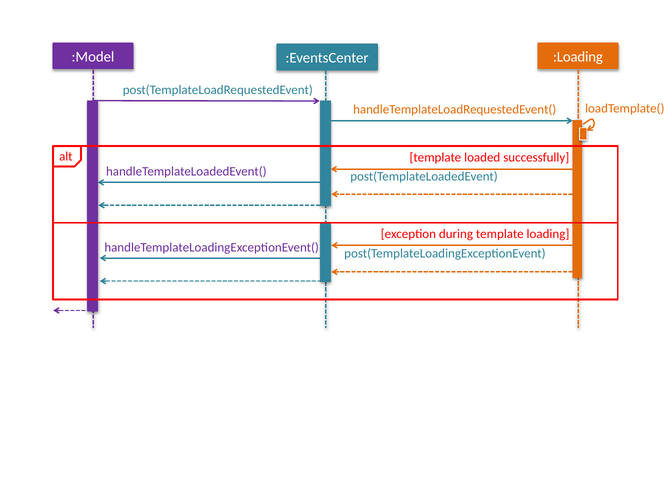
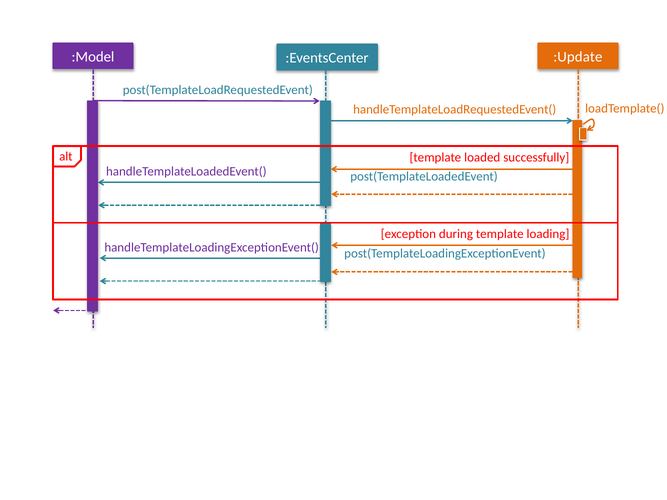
:Loading: :Loading -> :Update (578, 57)
